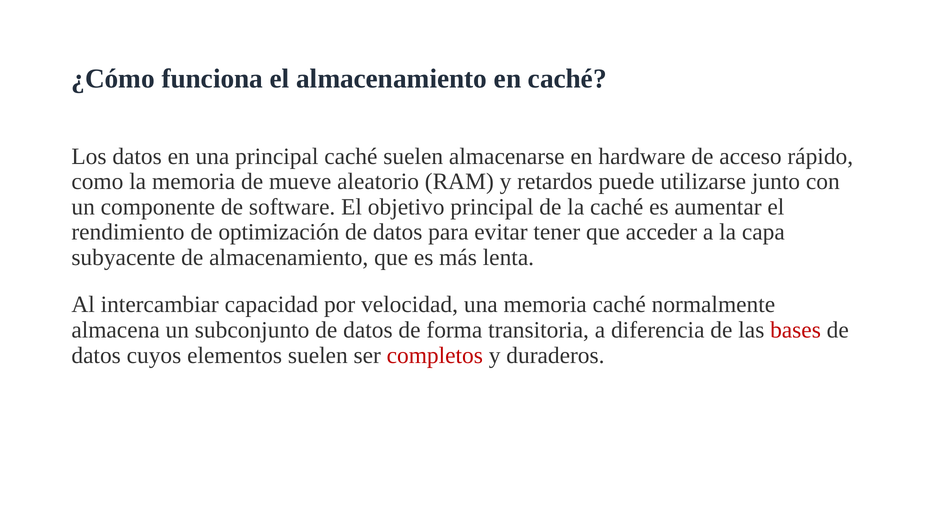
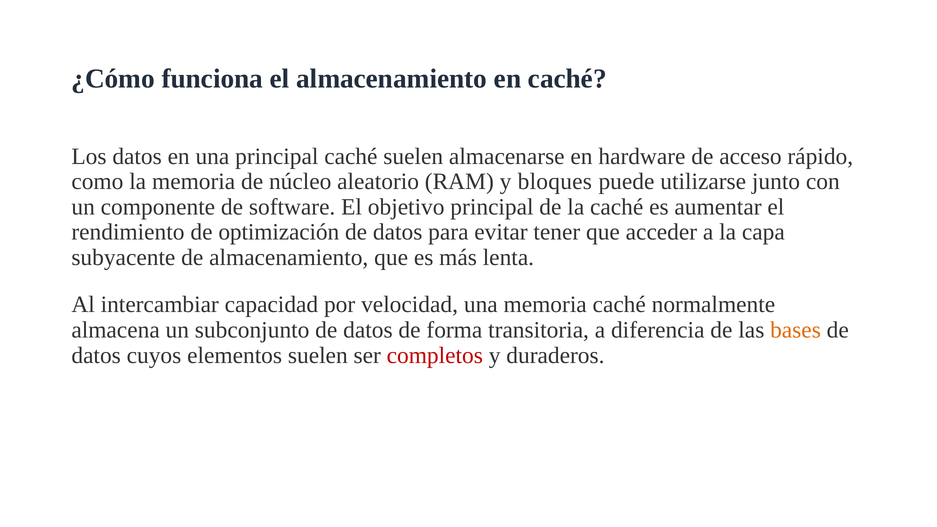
mueve: mueve -> núcleo (300, 182)
retardos: retardos -> bloques (555, 182)
bases colour: red -> orange (796, 330)
